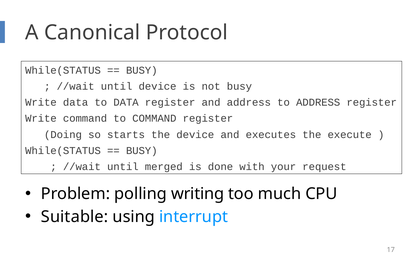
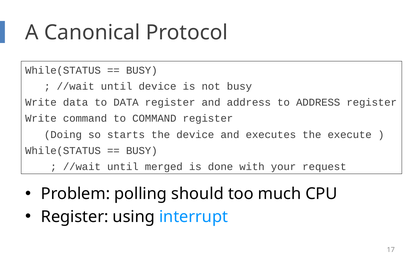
writing: writing -> should (197, 194)
Suitable: Suitable -> Register (75, 217)
